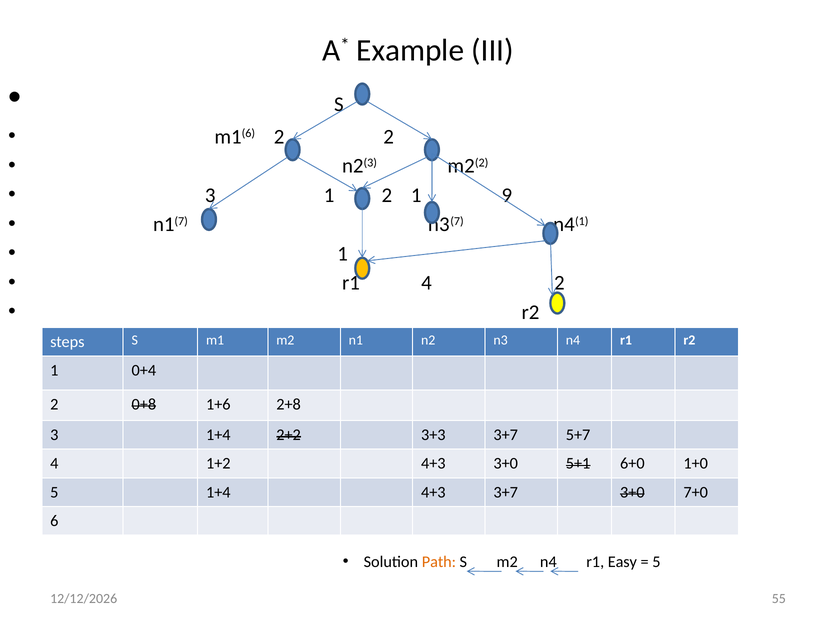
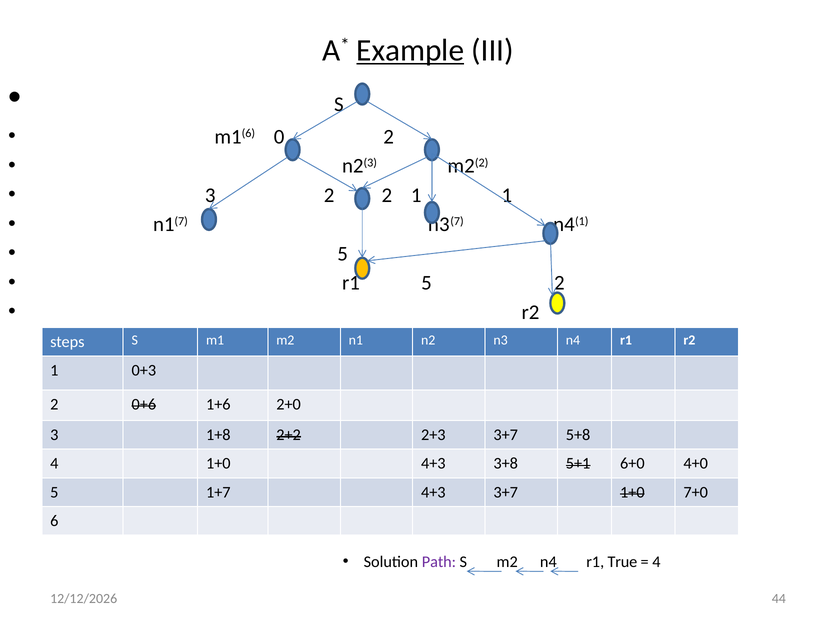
Example underline: none -> present (410, 50)
m1(6 2: 2 -> 0 (279, 137)
1: 1 -> 2 (329, 195)
1 9: 9 -> 1 (507, 195)
1: 1 -> 5 (343, 254)
r1 4: 4 -> 5 (426, 283)
0+4: 0+4 -> 0+3 (144, 370)
0+8: 0+8 -> 0+6 (144, 404)
2+8: 2+8 -> 2+0 (289, 404)
3 1+4: 1+4 -> 1+8 (218, 435)
3+3: 3+3 -> 2+3 (433, 435)
5+7: 5+7 -> 5+8 (578, 435)
4 1+2: 1+2 -> 1+0 (218, 464)
4+3 3+0: 3+0 -> 3+8 (506, 464)
1+0: 1+0 -> 4+0 (696, 464)
5 1+4: 1+4 -> 1+7 (218, 492)
3+7 3+0: 3+0 -> 1+0 (632, 492)
Path colour: orange -> purple (439, 562)
Easy: Easy -> True (622, 562)
5: 5 -> 4 (656, 562)
55: 55 -> 44 (779, 599)
